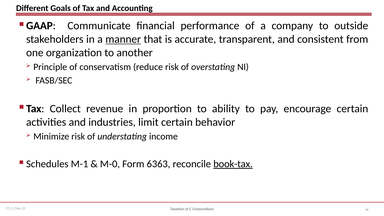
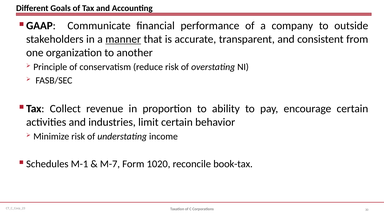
M-0: M-0 -> M-7 (110, 164)
6363: 6363 -> 1020 (159, 164)
book-tax underline: present -> none (233, 164)
